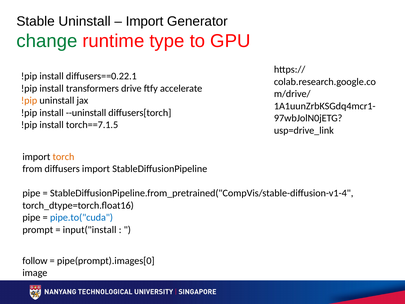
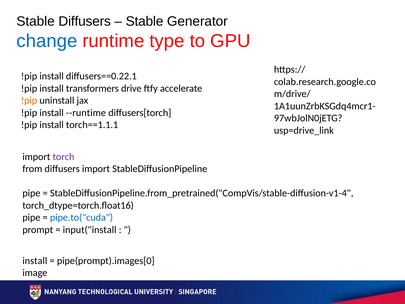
Stable Uninstall: Uninstall -> Diffusers (85, 21)
Import: Import -> Stable (145, 21)
change colour: green -> blue (47, 41)
--uninstall: --uninstall -> --runtime (86, 113)
torch==7.1.5: torch==7.1.5 -> torch==1.1.1 (92, 125)
torch colour: orange -> purple (63, 157)
follow: follow -> install (35, 260)
